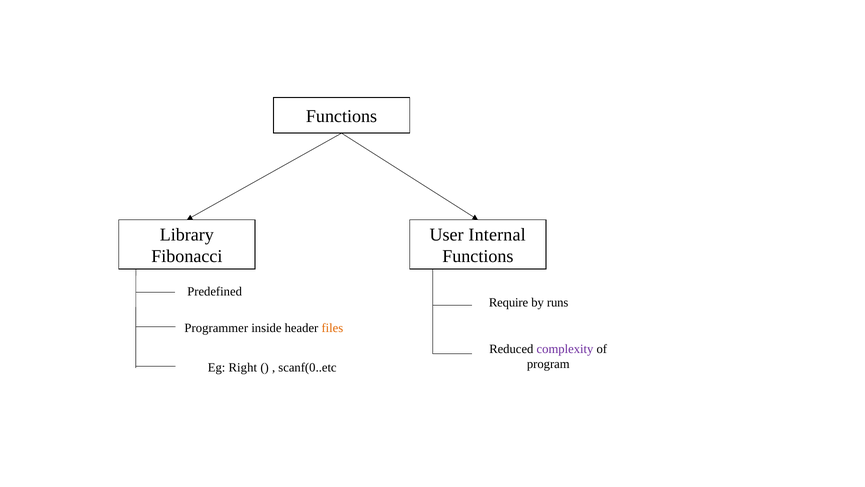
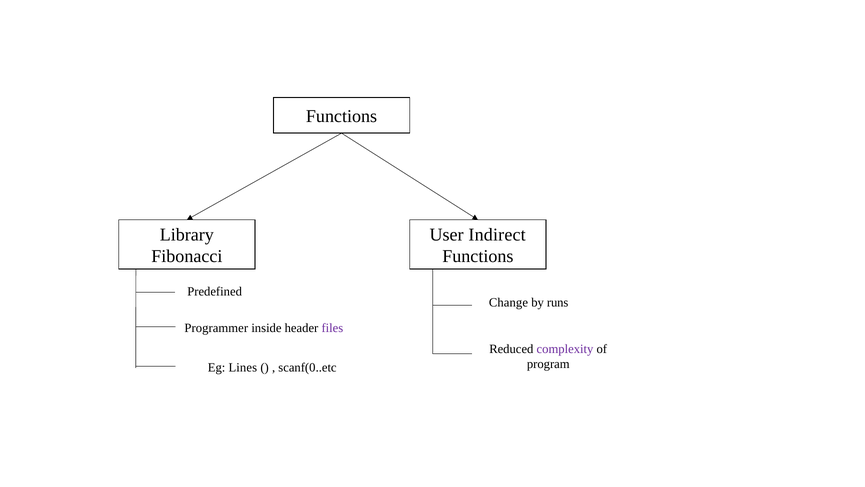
Internal: Internal -> Indirect (497, 235)
Require: Require -> Change (508, 302)
files colour: orange -> purple (332, 328)
Right: Right -> Lines (243, 367)
